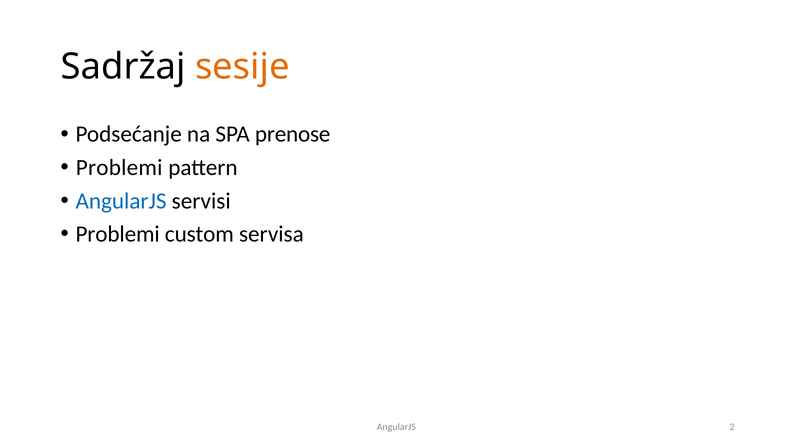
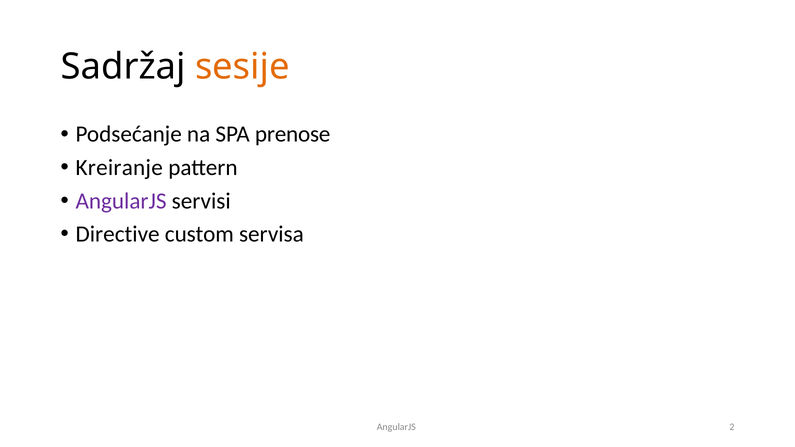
Problemi: Problemi -> Kreiranje (119, 168)
AngularJS colour: blue -> purple (121, 201)
Problemi: Problemi -> Directive (118, 234)
